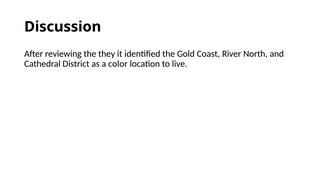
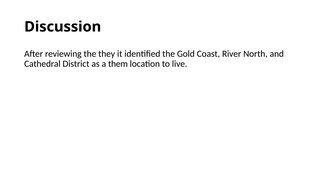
color: color -> them (118, 64)
